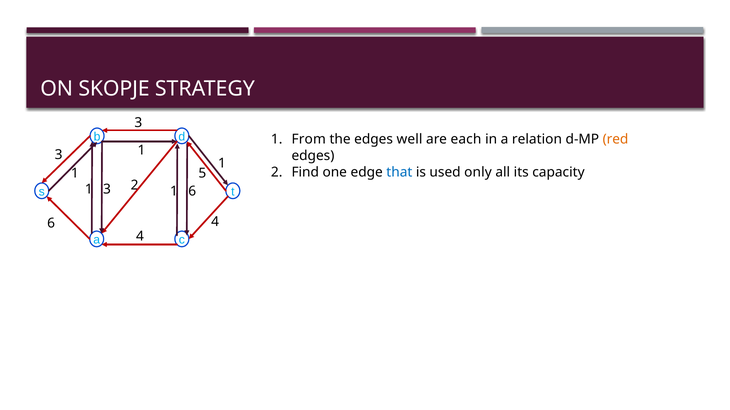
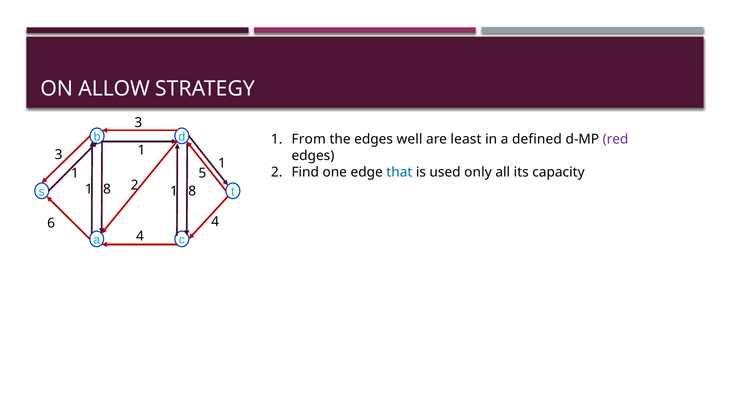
SKOPJE: SKOPJE -> ALLOW (114, 89)
each: each -> least (466, 140)
relation: relation -> defined (537, 140)
red colour: orange -> purple (616, 140)
3: 3 -> 8 (107, 190)
6: 6 -> 8 (192, 192)
